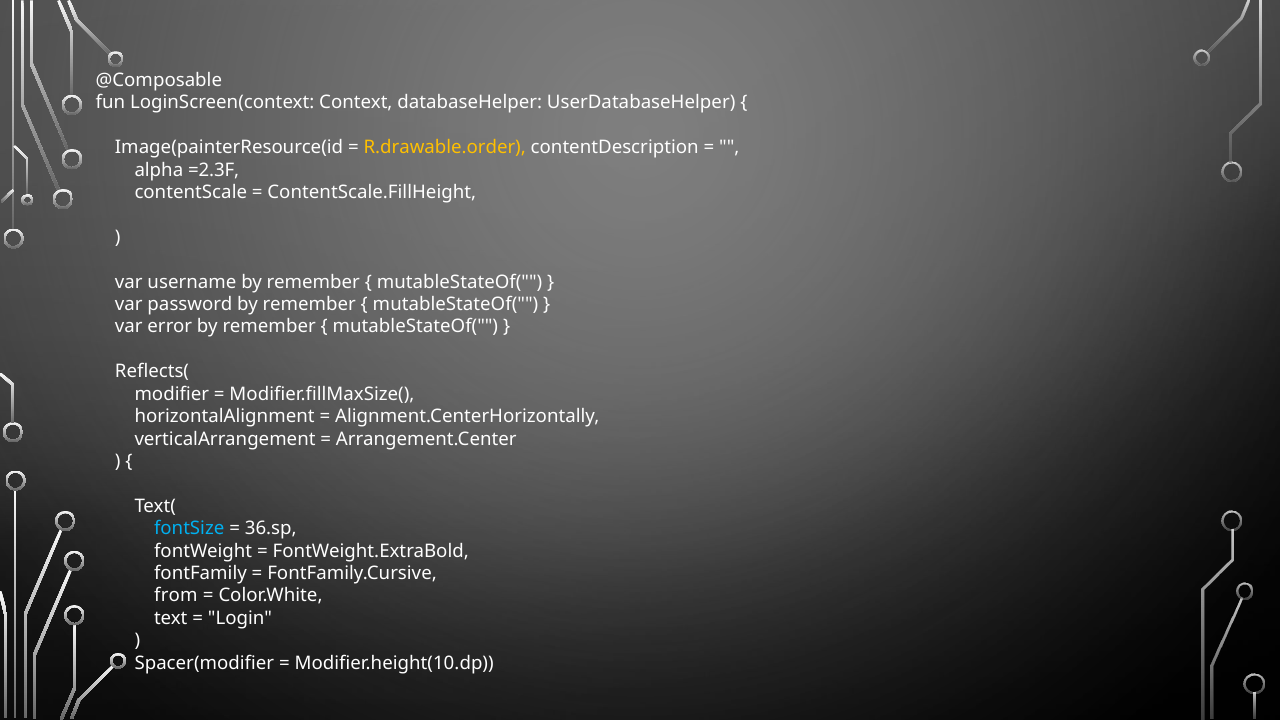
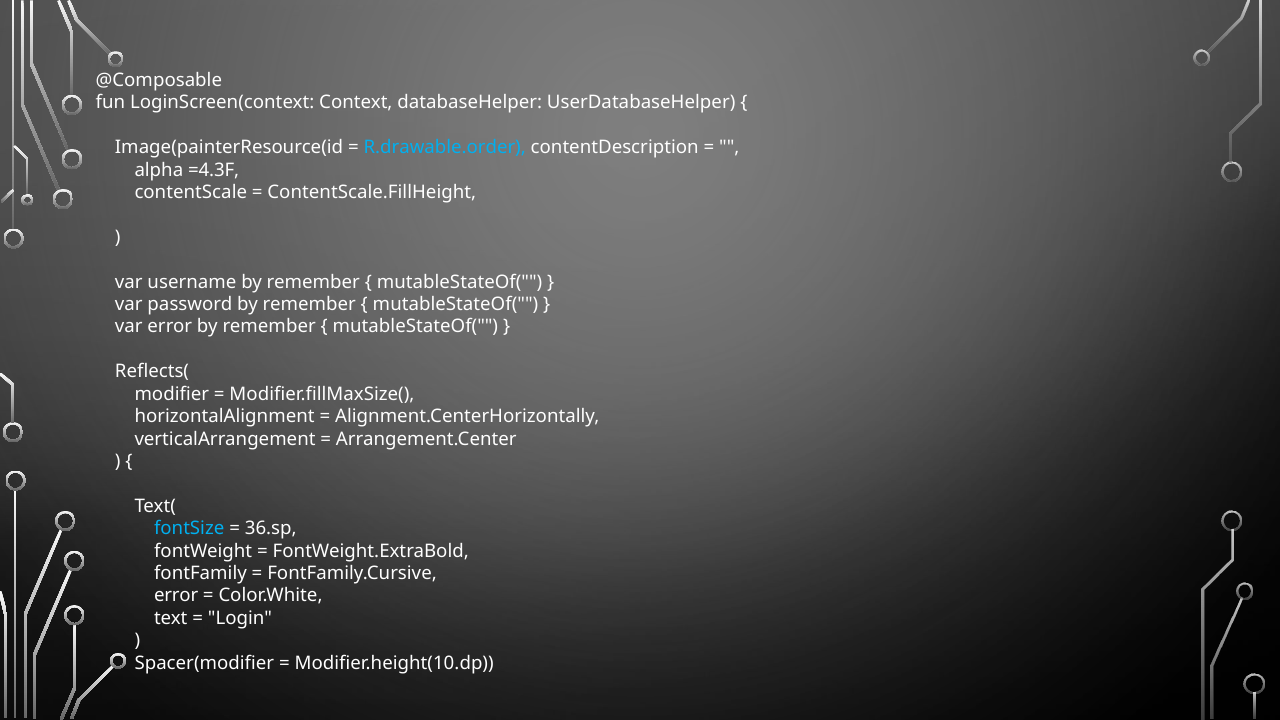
R.drawable.order colour: yellow -> light blue (445, 148)
=2.3F: =2.3F -> =4.3F (214, 170)
from: from -> error (176, 596)
